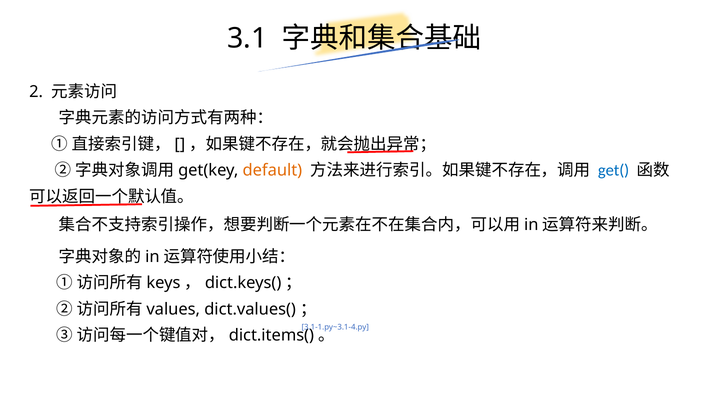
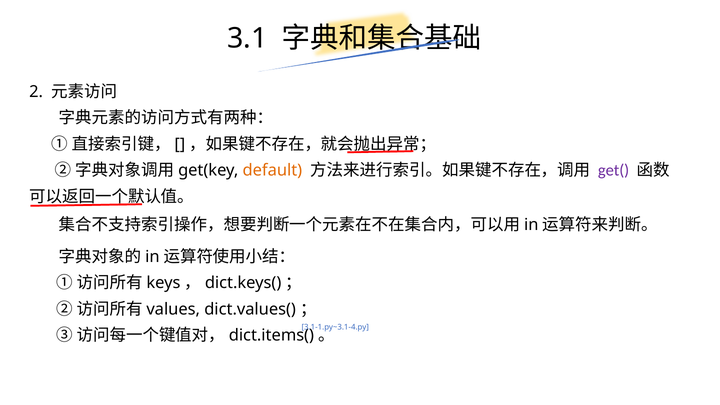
get( colour: blue -> purple (614, 170)
